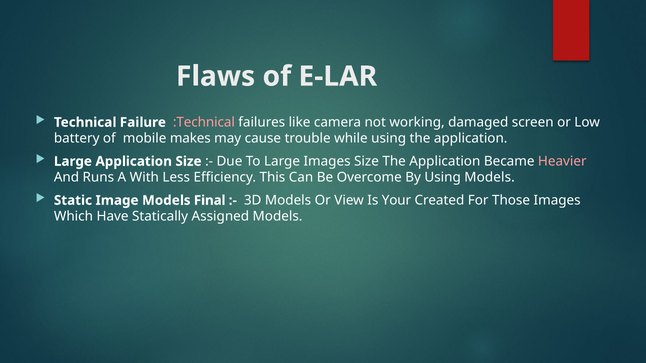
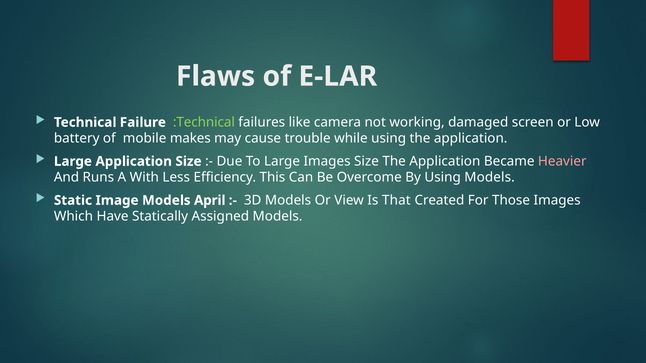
:Technical colour: pink -> light green (204, 122)
Final: Final -> April (210, 201)
Your: Your -> That (396, 201)
